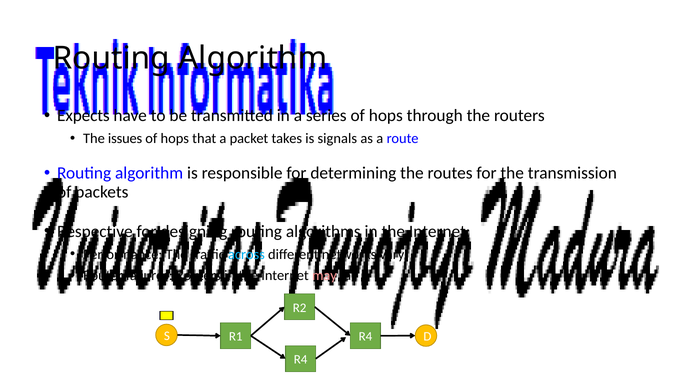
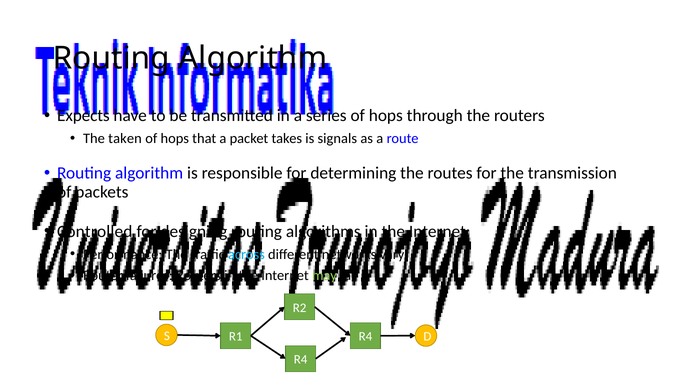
issues: issues -> taken (125, 139)
Respective: Respective -> Controlled (95, 232)
may colour: pink -> light green (324, 276)
